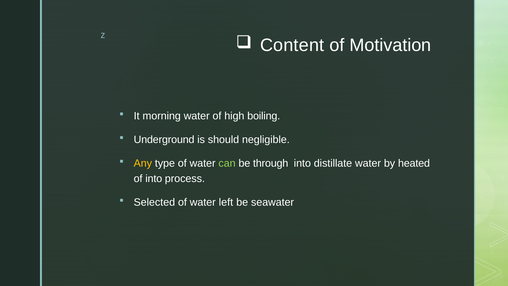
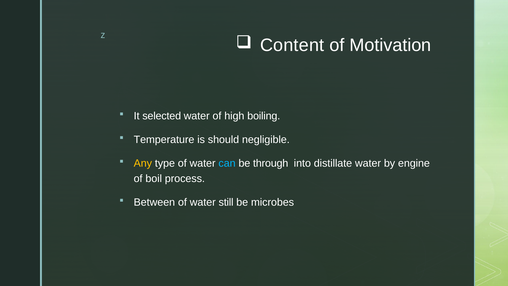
morning: morning -> selected (162, 116)
Underground: Underground -> Temperature (164, 139)
can colour: light green -> light blue (227, 163)
heated: heated -> engine (414, 163)
of into: into -> boil (154, 178)
Selected: Selected -> Between (154, 202)
left: left -> still (226, 202)
seawater: seawater -> microbes (273, 202)
